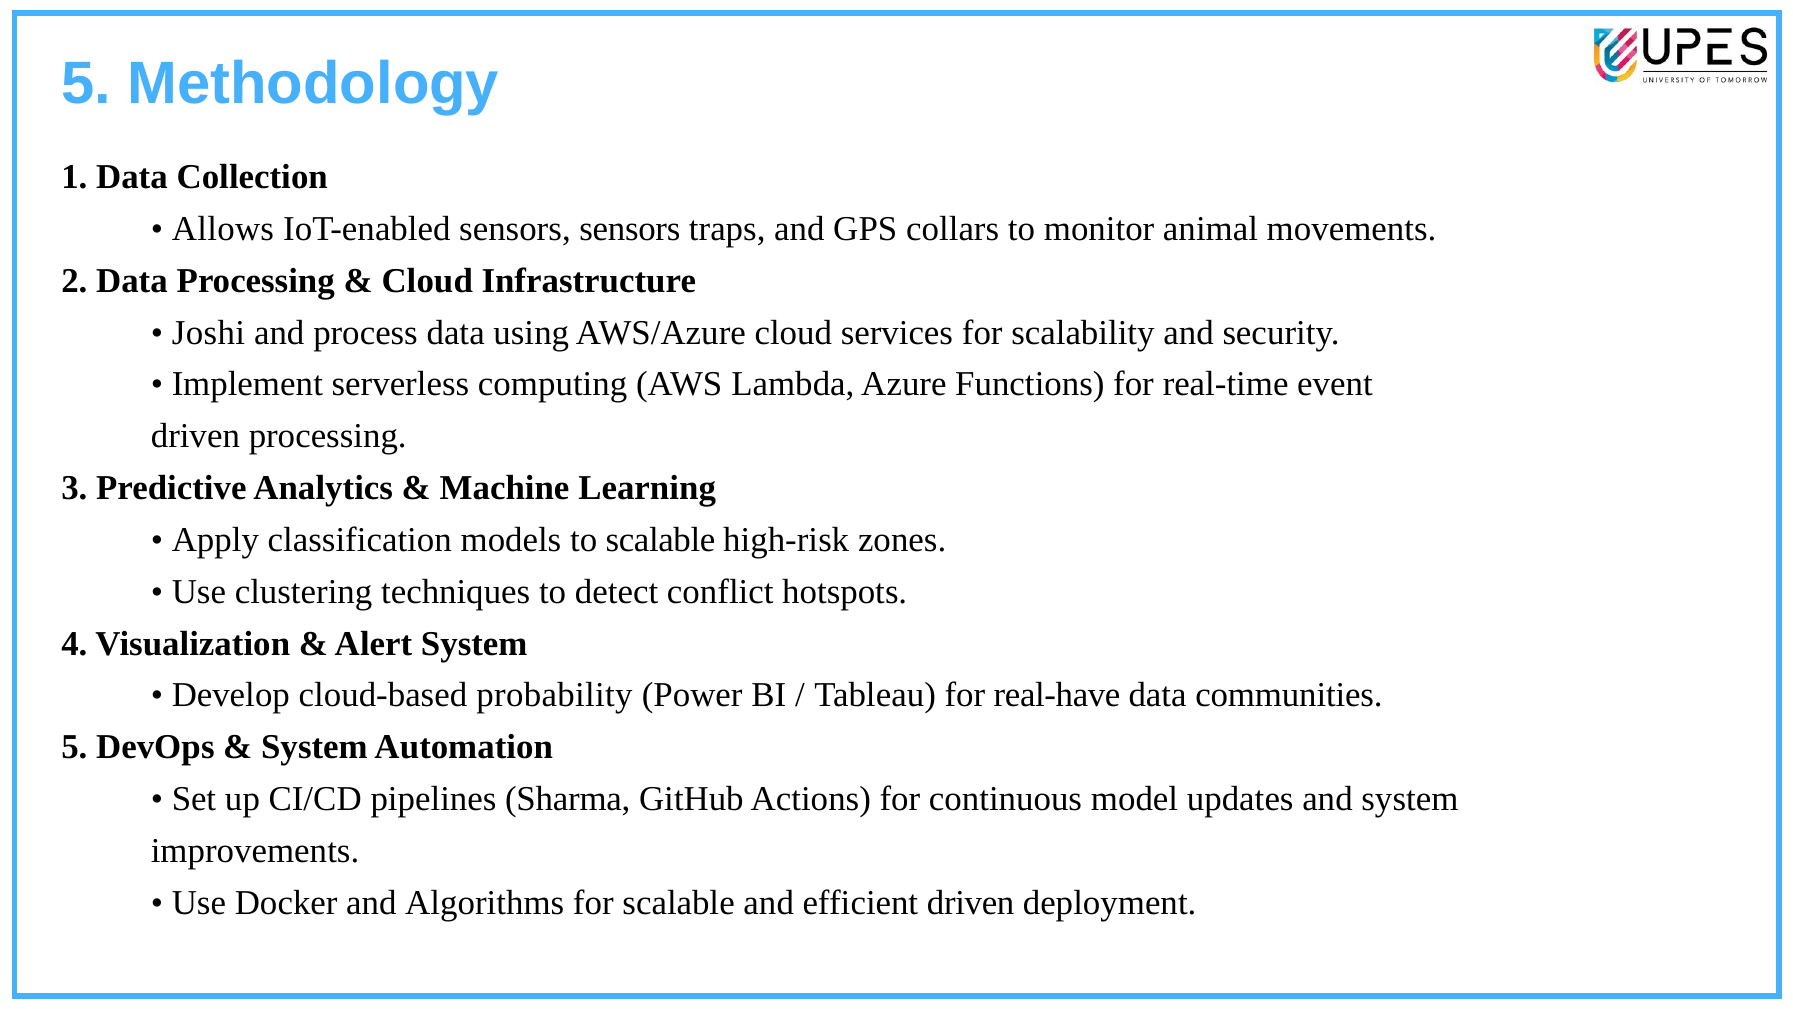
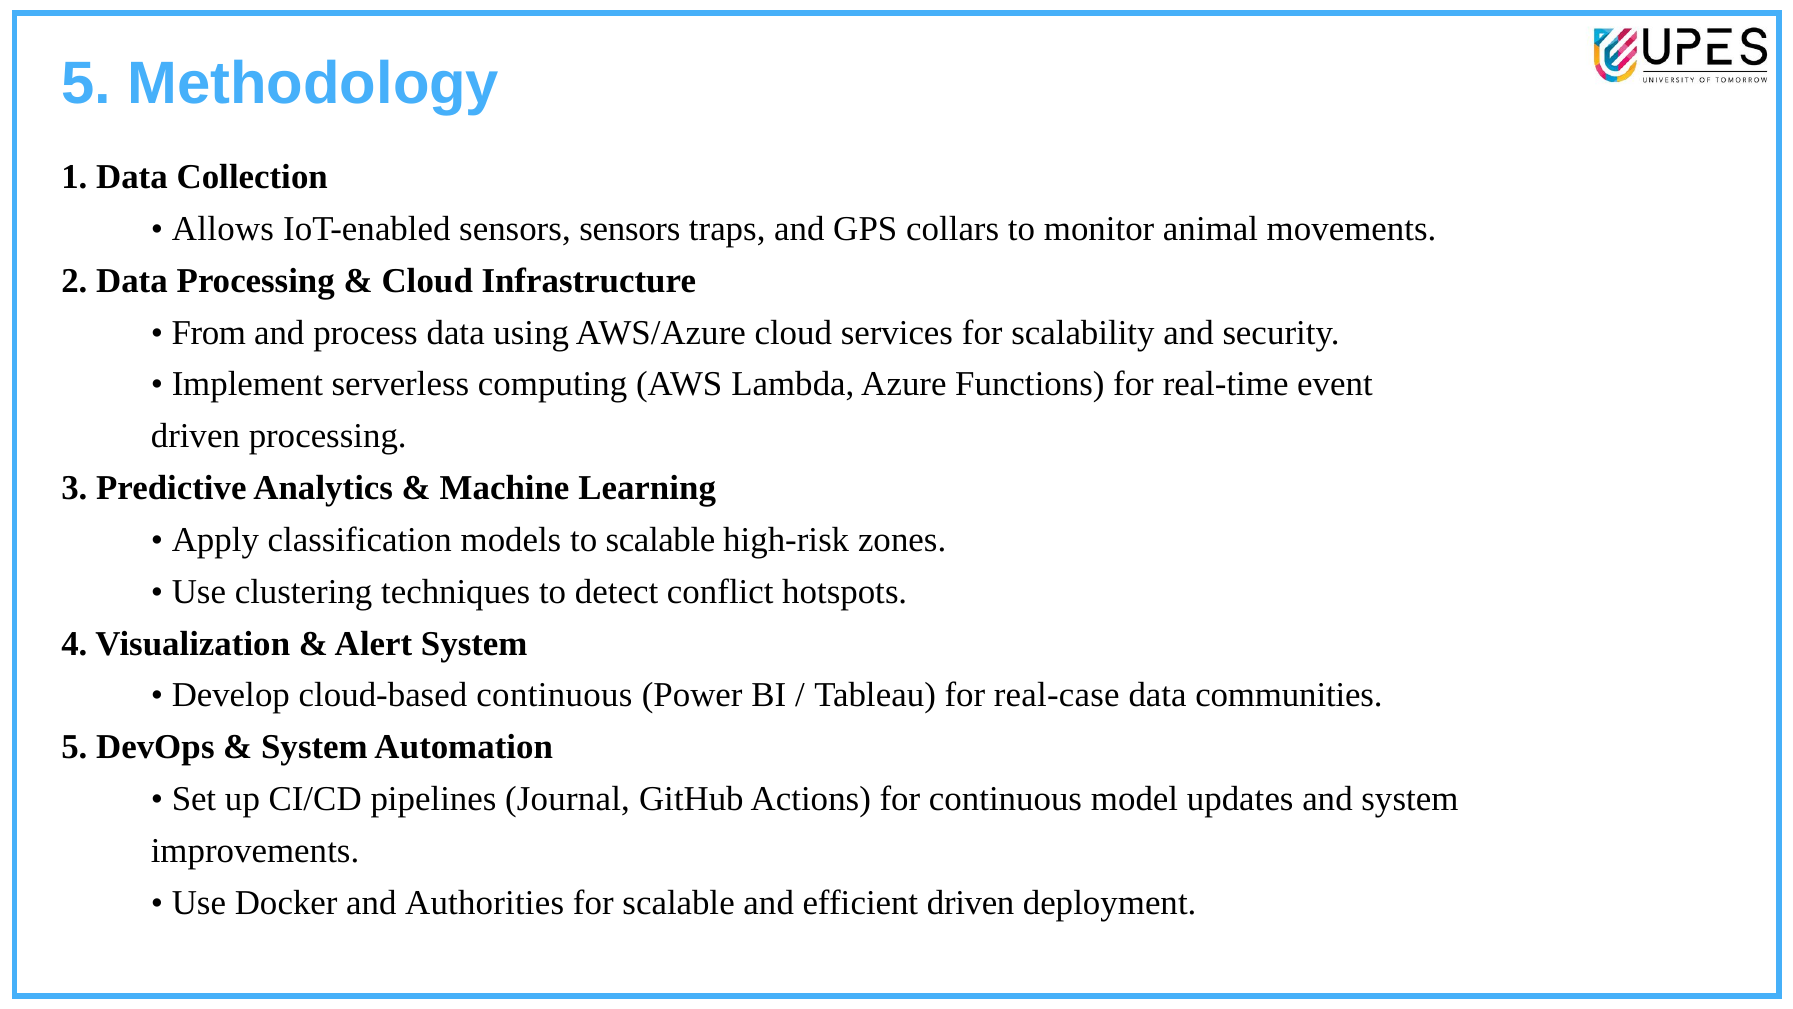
Joshi: Joshi -> From (209, 332)
cloud-based probability: probability -> continuous (554, 695)
real-have: real-have -> real-case (1057, 695)
Sharma: Sharma -> Journal (567, 799)
Algorithms: Algorithms -> Authorities (485, 902)
